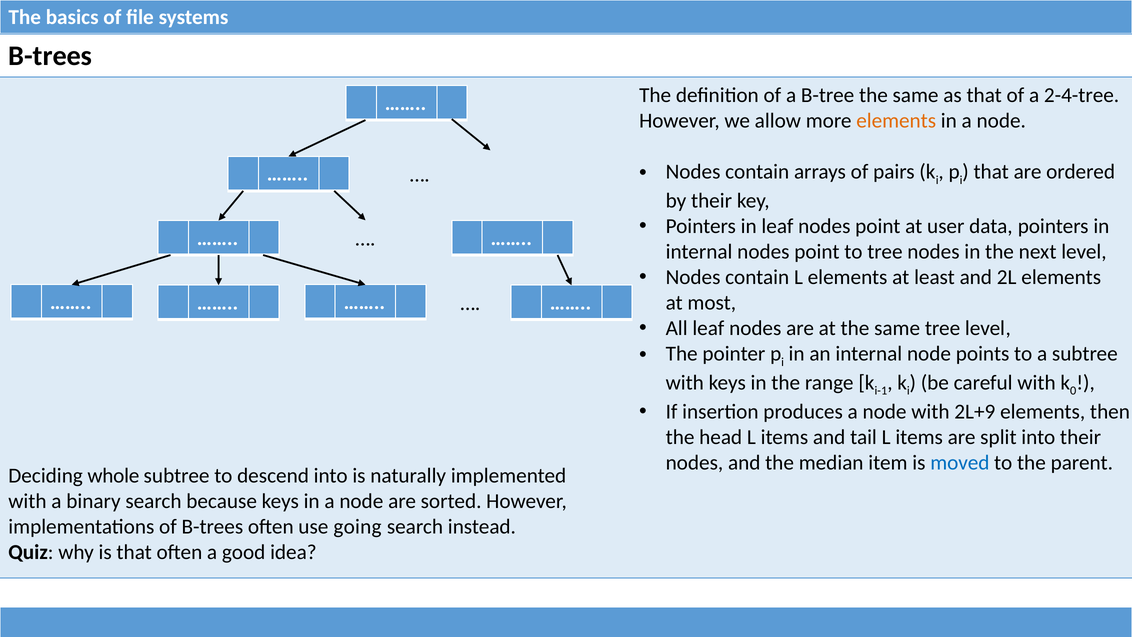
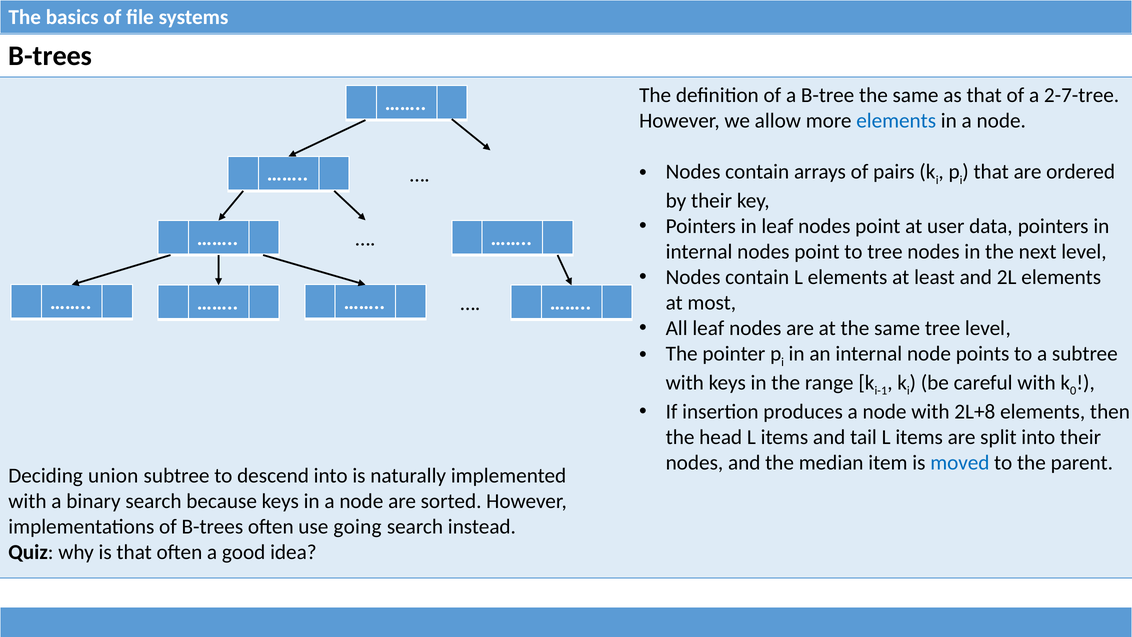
2-4-tree: 2-4-tree -> 2-7-tree (1082, 95)
elements colour: orange -> blue (896, 121)
2L+9: 2L+9 -> 2L+8 (975, 411)
whole: whole -> union (113, 476)
